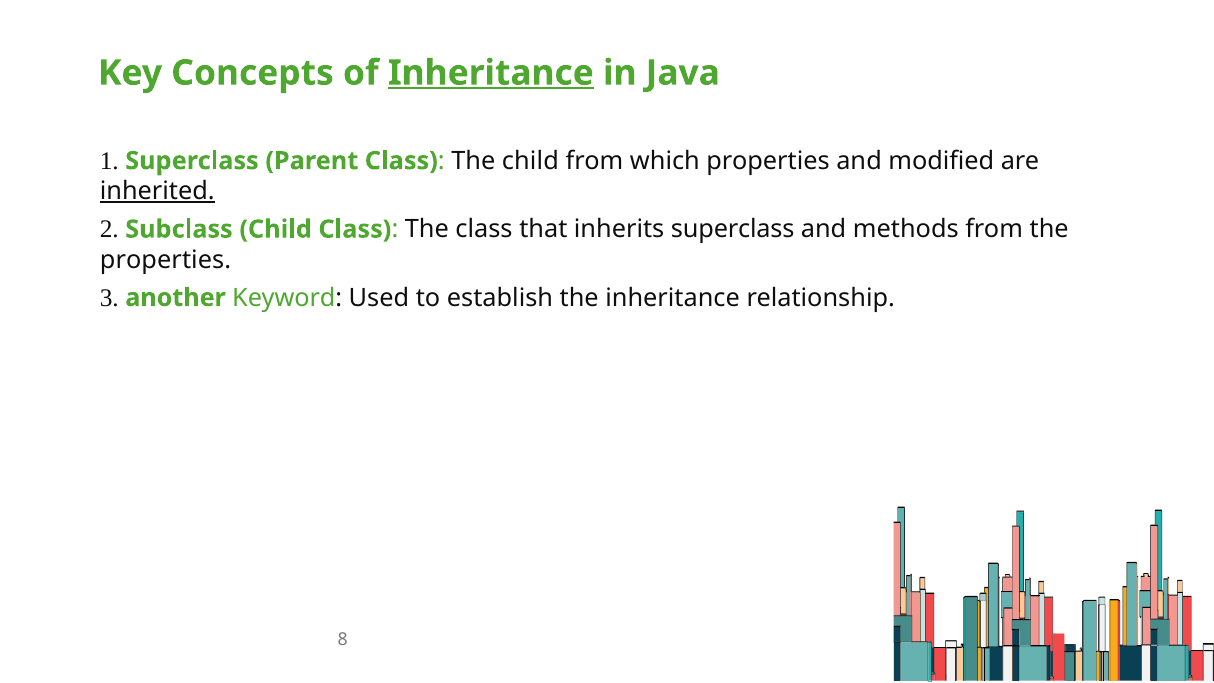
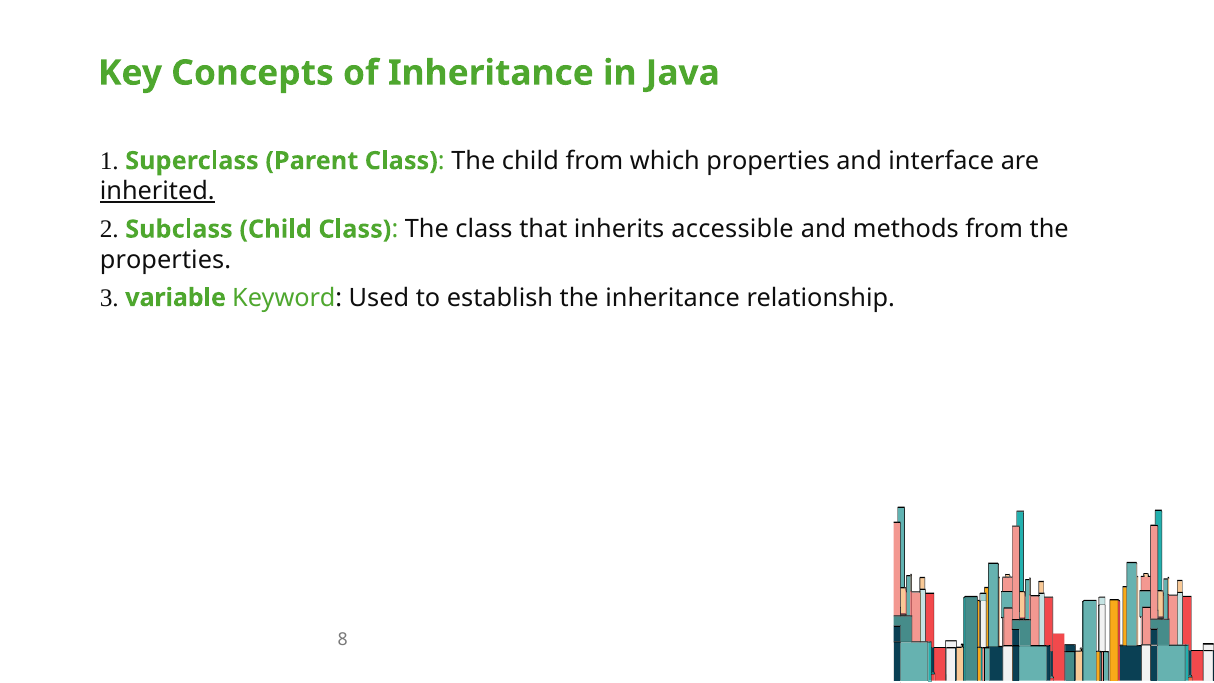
Inheritance underline: present -> none (491, 73)
modified: modified -> interface (941, 161)
inherits superclass: superclass -> accessible (733, 229)
another: another -> variable (176, 298)
